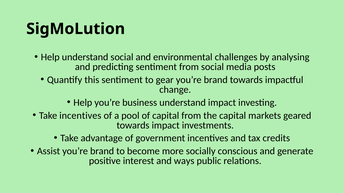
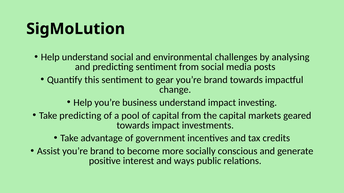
Take incentives: incentives -> predicting (80, 116)
